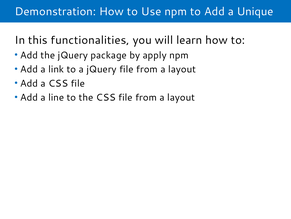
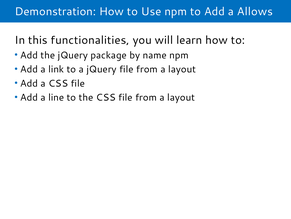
Unique: Unique -> Allows (255, 12)
apply: apply -> name (155, 55)
